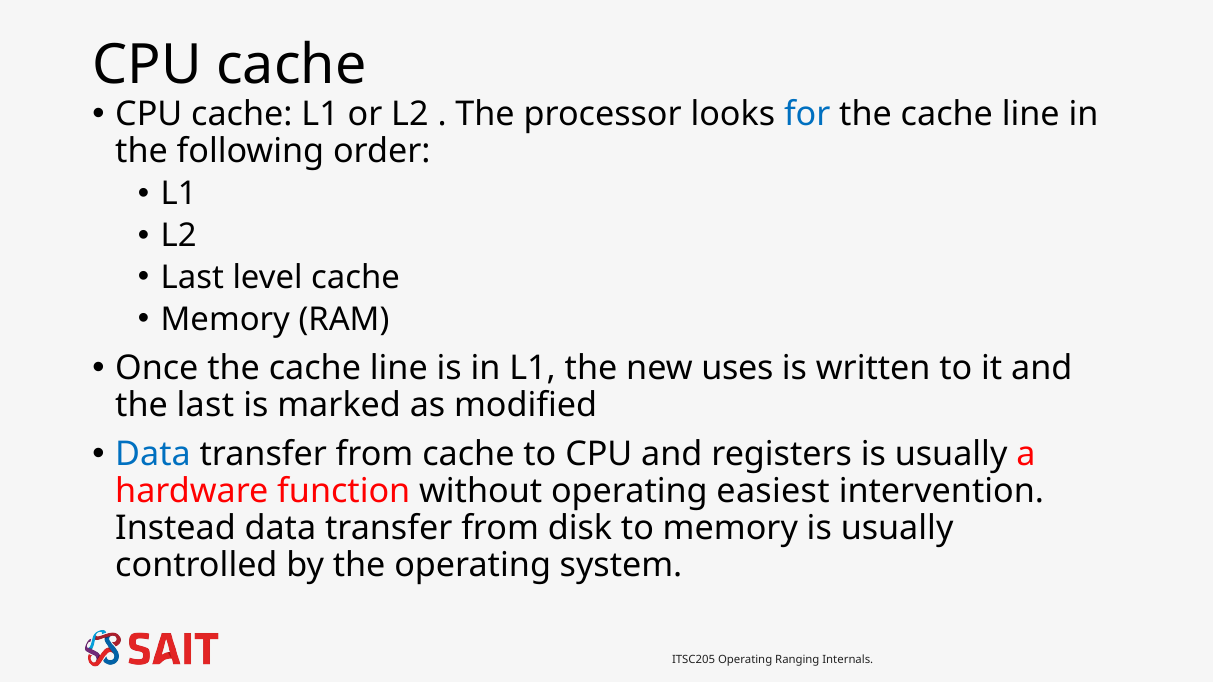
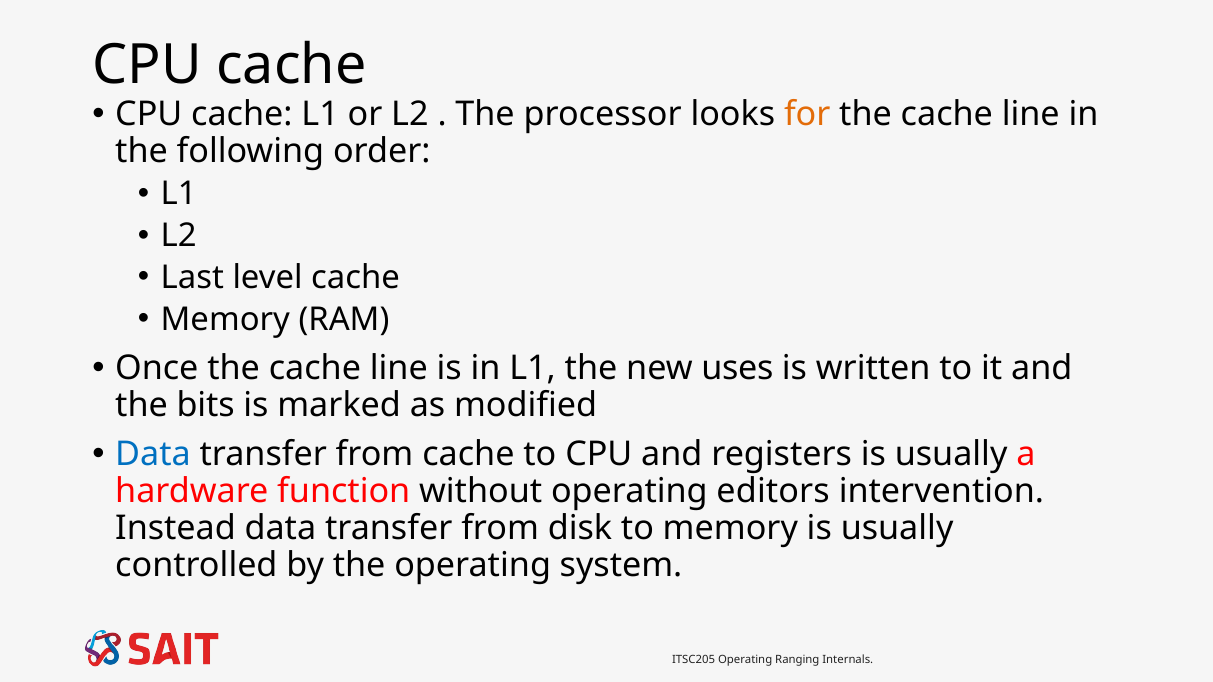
for colour: blue -> orange (807, 115)
the last: last -> bits (206, 405)
easiest: easiest -> editors (773, 492)
